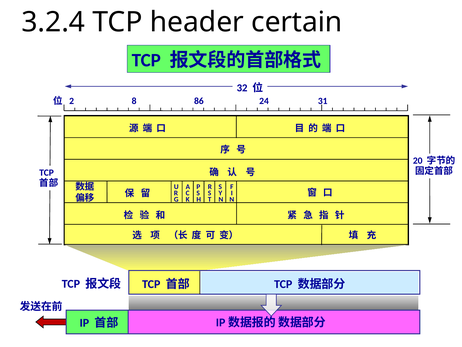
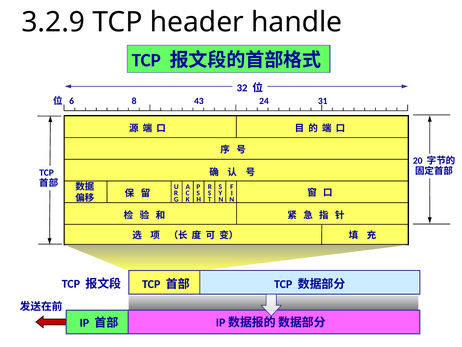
3.2.4: 3.2.4 -> 3.2.9 (53, 22)
certain: certain -> handle (297, 22)
2: 2 -> 6 (72, 101)
86: 86 -> 43 (199, 101)
